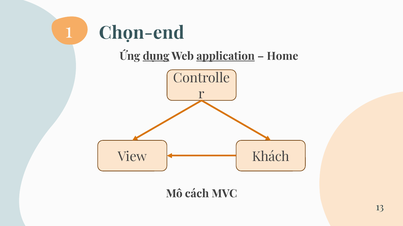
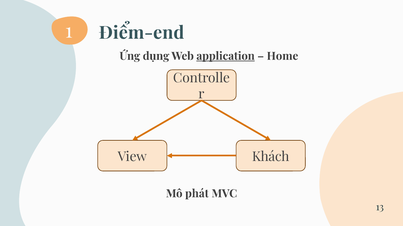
Chọn-end: Chọn-end -> Điểm-end (142, 33)
dụng underline: present -> none (156, 56)
cách: cách -> phát (197, 194)
